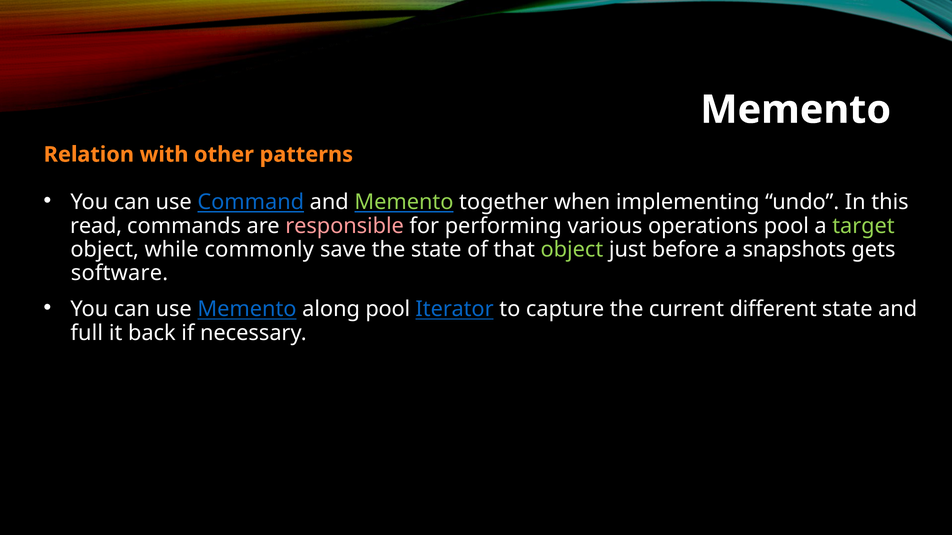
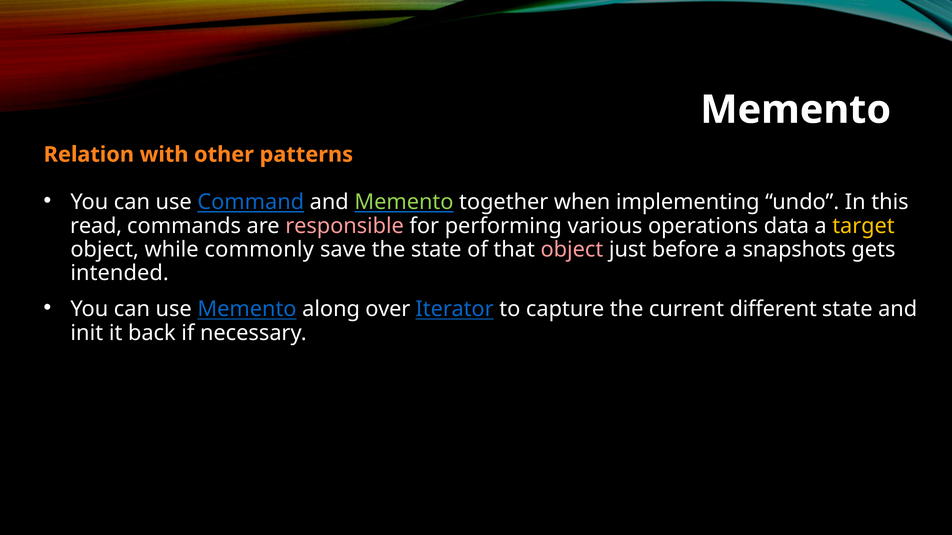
operations pool: pool -> data (786, 226)
target colour: light green -> yellow (863, 226)
object colour: light green -> pink (572, 250)
software: software -> intended (120, 273)
along pool: pool -> over (388, 309)
full: full -> init (87, 333)
